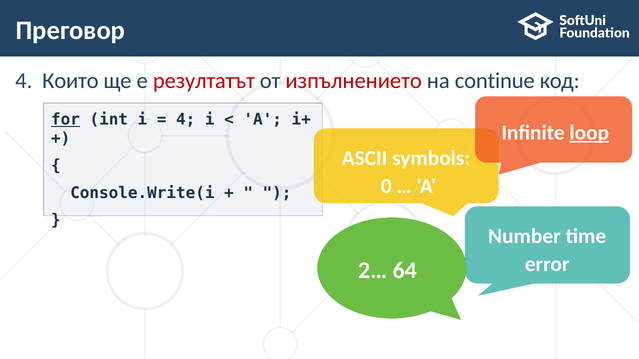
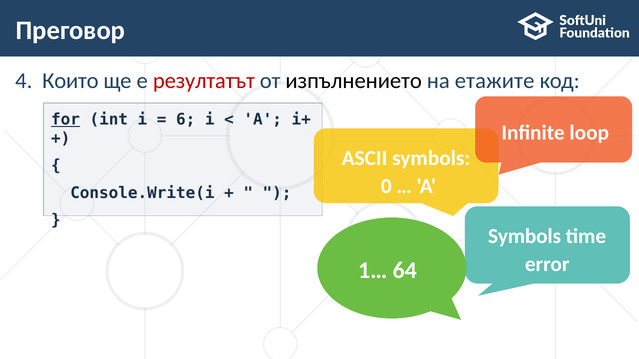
изпълнението colour: red -> black (354, 81)
continue: continue -> етажите (495, 81)
4: 4 -> 6 (186, 120)
loop underline: present -> none (589, 133)
Number: Number -> Symbols (525, 237)
2…: 2… -> 1… (373, 271)
